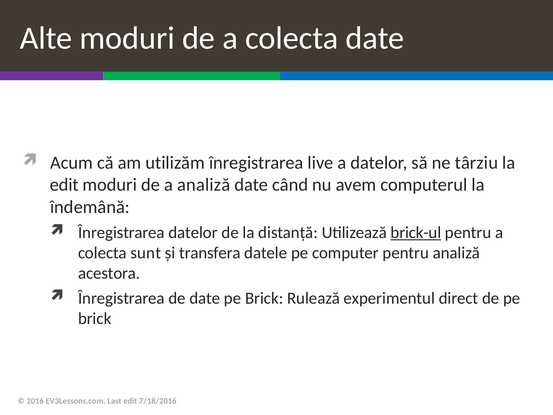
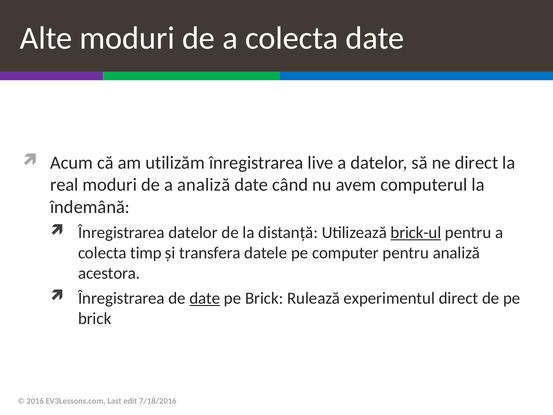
ne târziu: târziu -> direct (476, 163)
edit: edit -> real (64, 185)
sunt: sunt -> timp (146, 253)
date underline: none -> present (205, 298)
